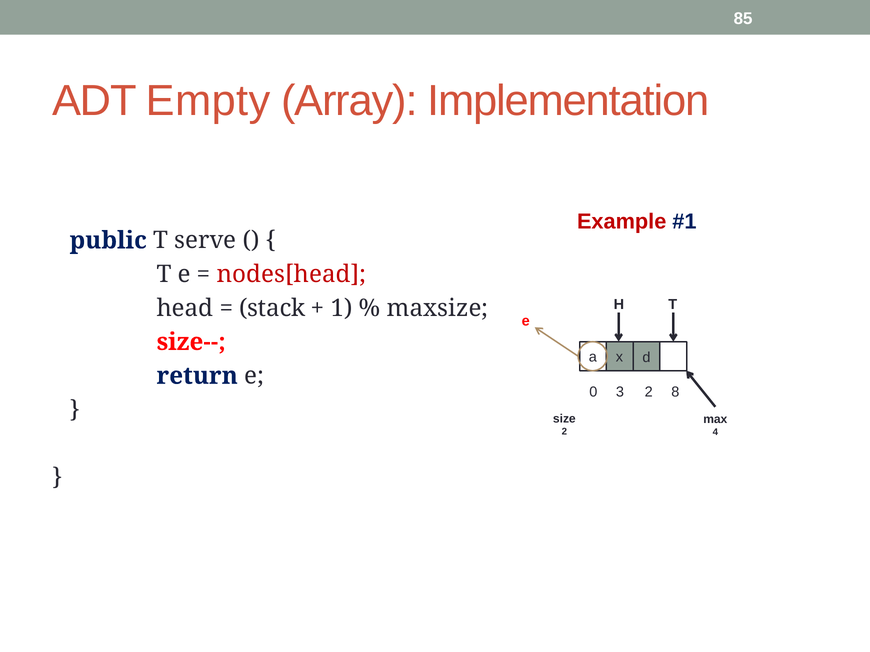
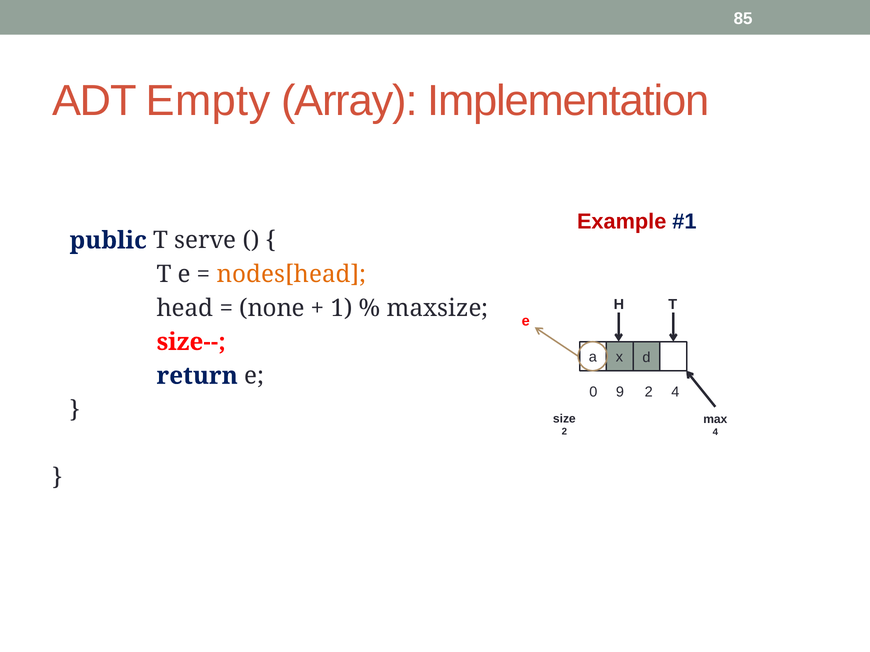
nodes[head colour: red -> orange (291, 274)
stack: stack -> none (272, 308)
3: 3 -> 9 (620, 392)
2 8: 8 -> 4 (675, 392)
